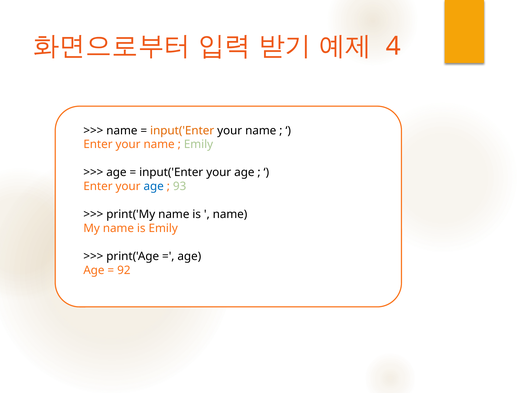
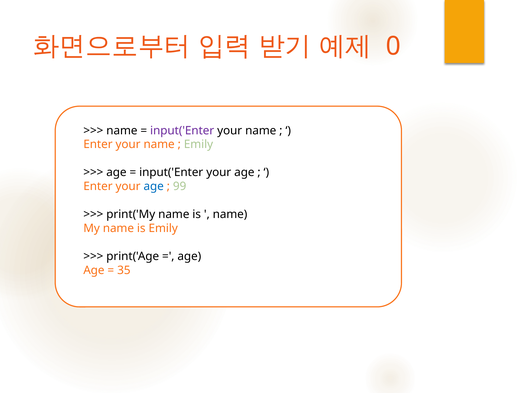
4: 4 -> 0 (393, 46)
input('Enter colour: orange -> purple (182, 131)
93: 93 -> 99 (180, 187)
92: 92 -> 35 (124, 271)
